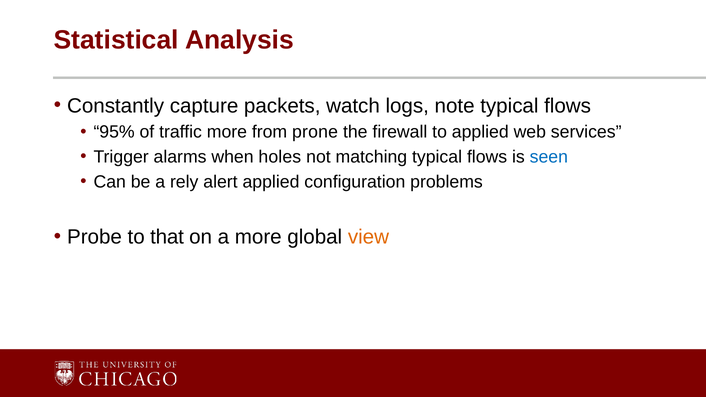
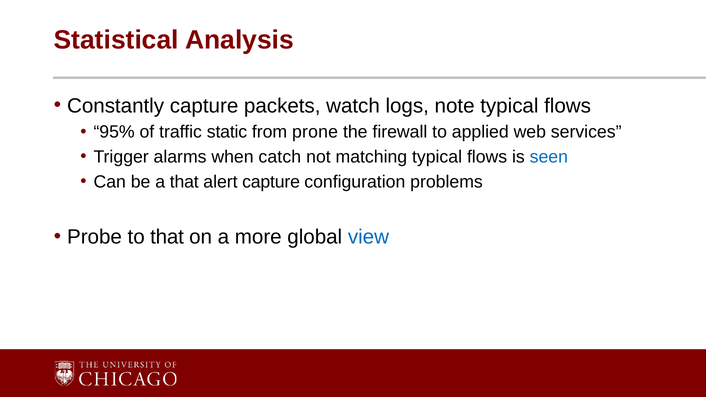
traffic more: more -> static (227, 132)
holes: holes -> catch (280, 157)
a rely: rely -> that (184, 182)
alert applied: applied -> capture (271, 182)
view colour: orange -> blue (368, 237)
